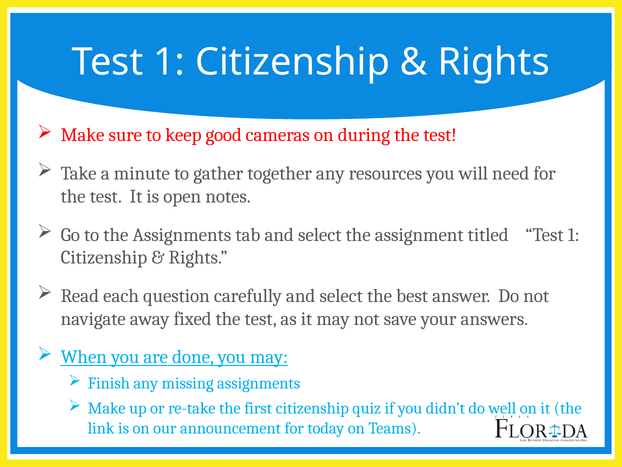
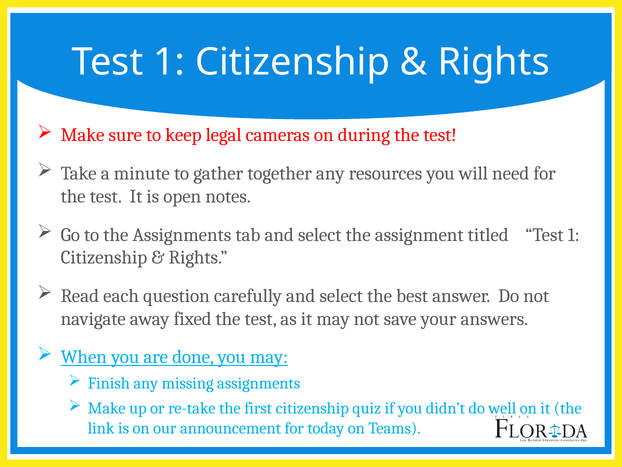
good: good -> legal (224, 135)
